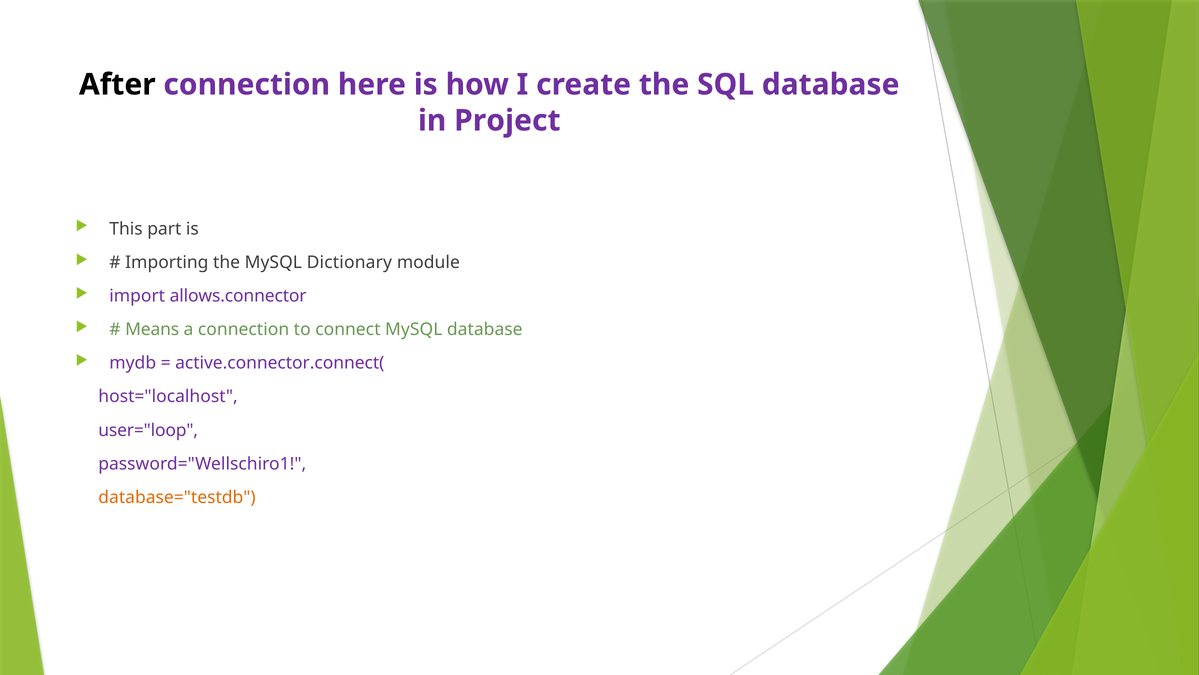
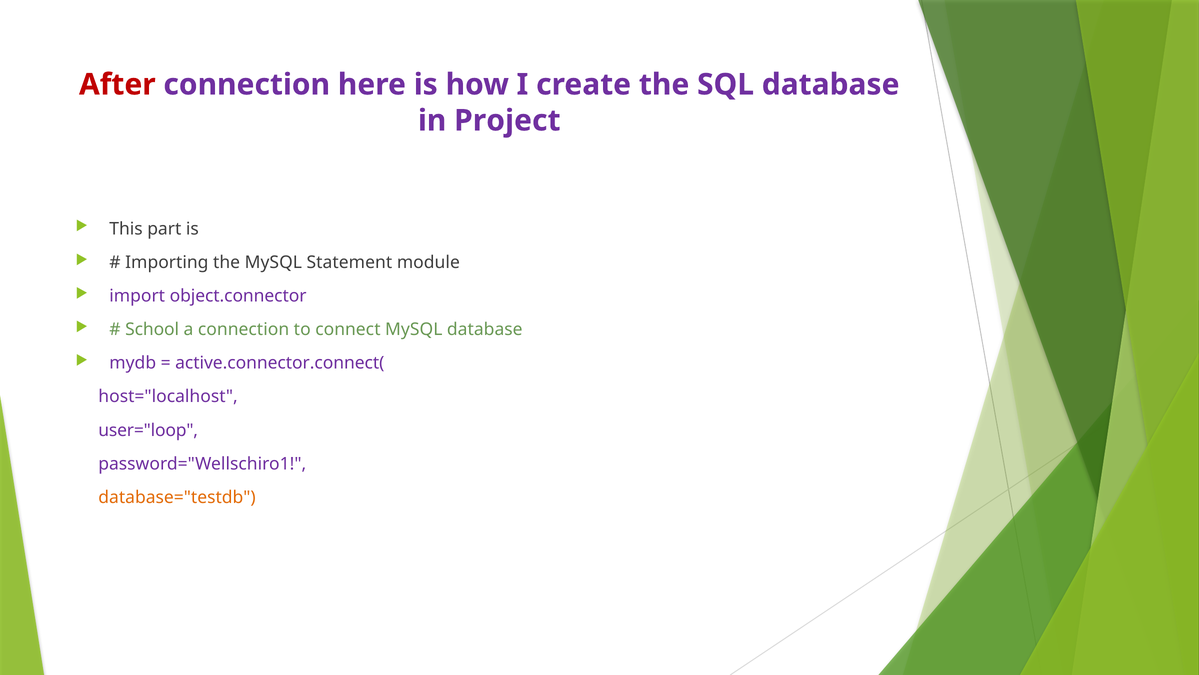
After colour: black -> red (117, 85)
Dictionary: Dictionary -> Statement (349, 262)
allows.connector: allows.connector -> object.connector (238, 296)
Means: Means -> School (152, 329)
